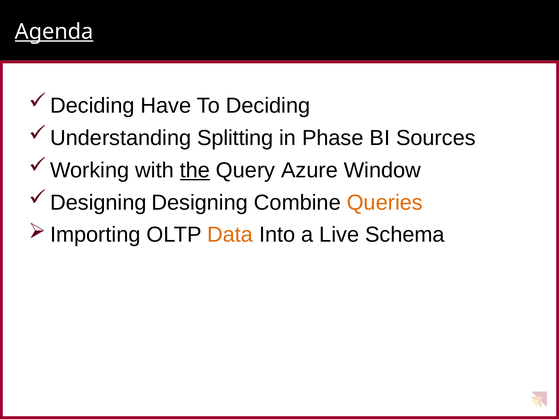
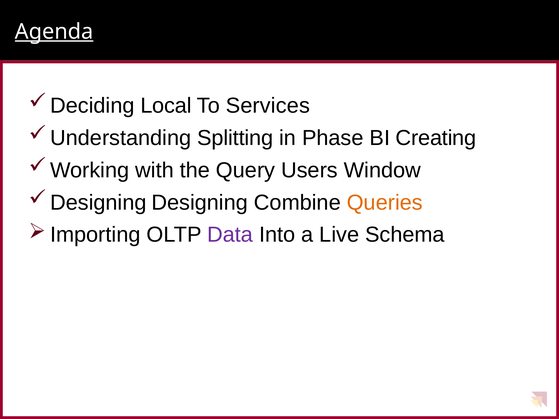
Have: Have -> Local (166, 106)
Deciding: Deciding -> Services (268, 106)
Sources: Sources -> Creating (436, 138)
the underline: present -> none (195, 170)
Azure: Azure -> Users (309, 170)
Data colour: orange -> purple (230, 235)
